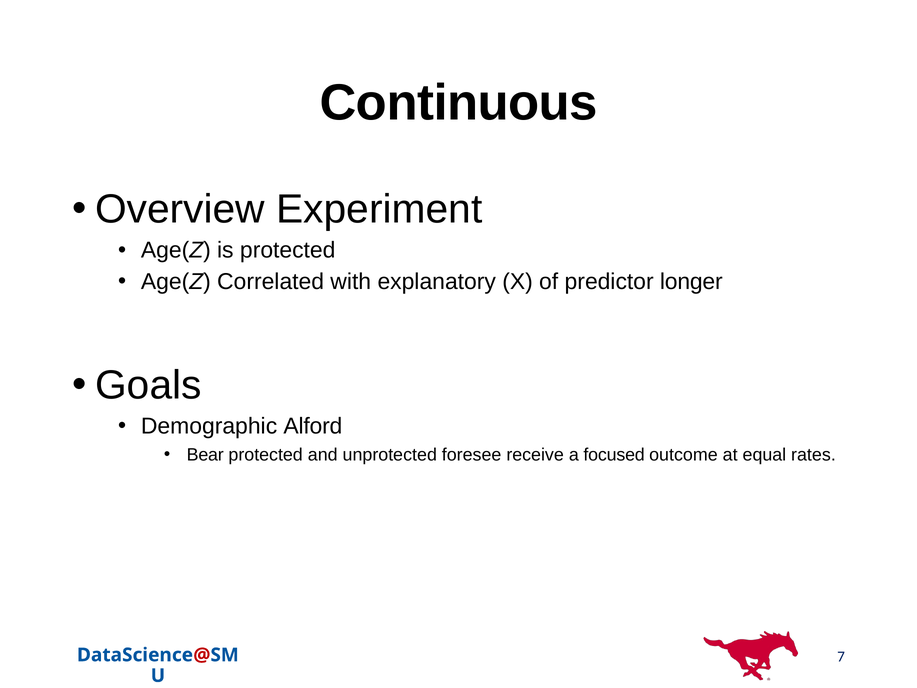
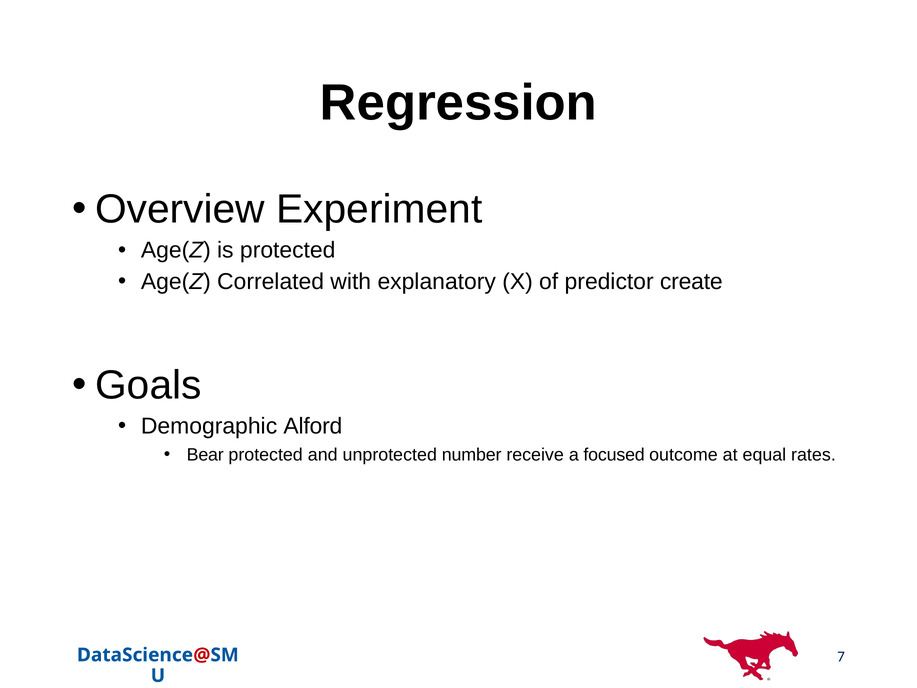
Continuous: Continuous -> Regression (458, 103)
longer: longer -> create (691, 281)
foresee: foresee -> number (472, 454)
